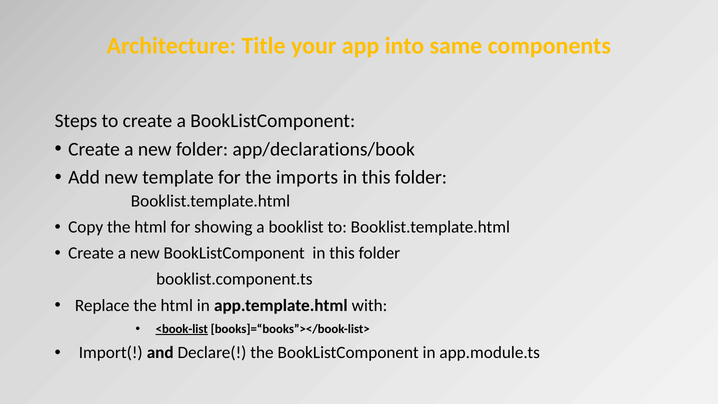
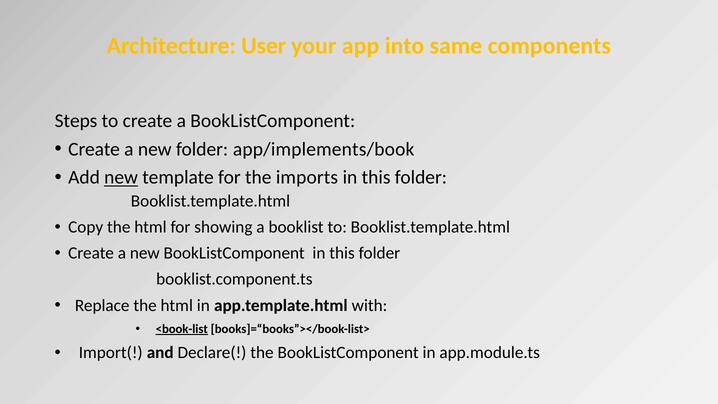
Title: Title -> User (264, 46)
app/declarations/book: app/declarations/book -> app/implements/book (324, 149)
new underline: none -> present (121, 178)
